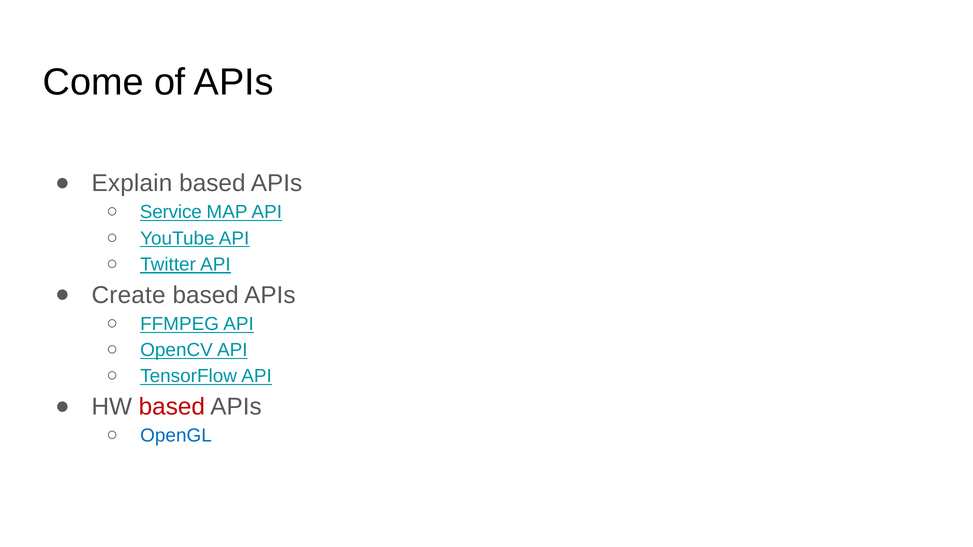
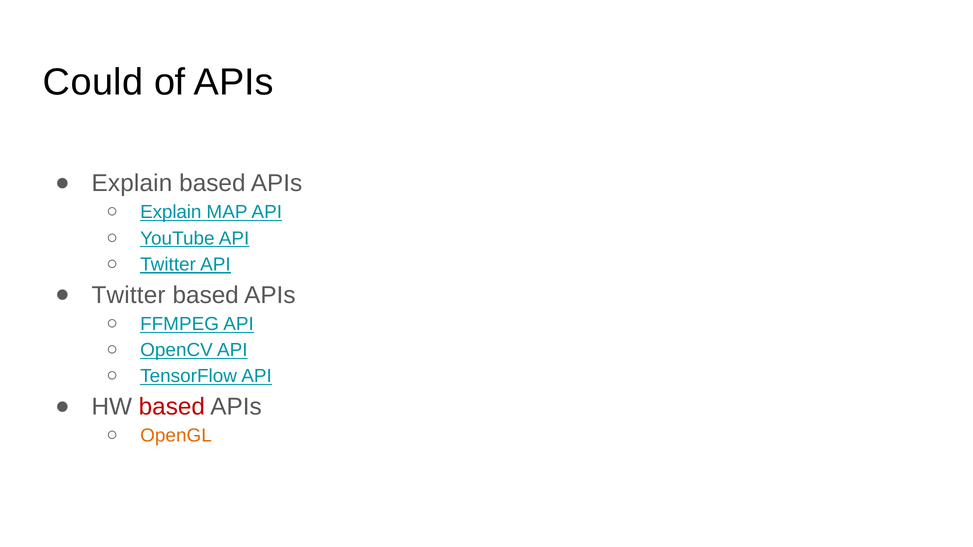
Come: Come -> Could (93, 82)
Service: Service -> Explain (171, 212)
Create: Create -> Twitter (129, 295)
OpenGL colour: blue -> orange (176, 436)
